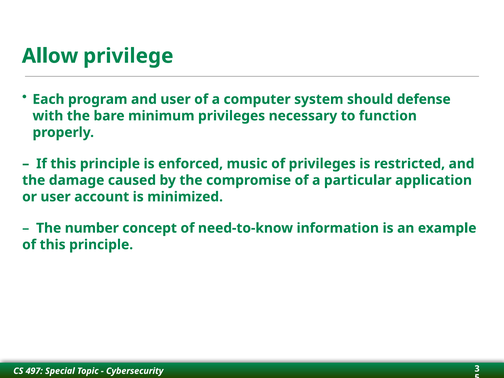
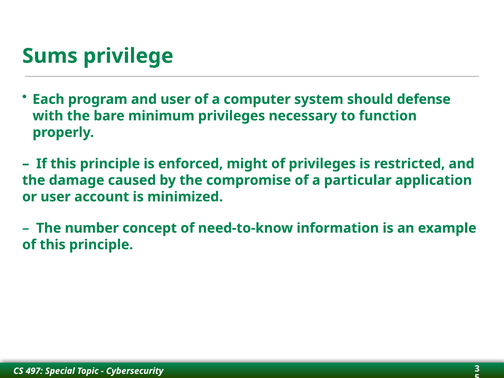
Allow: Allow -> Sums (50, 56)
music: music -> might (247, 164)
